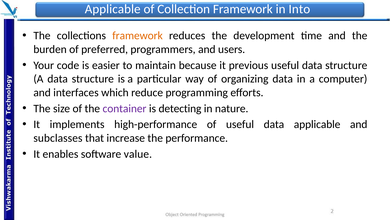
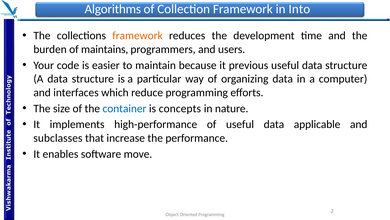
Applicable: Applicable -> Algorithms (113, 9)
preferred: preferred -> maintains (105, 49)
container colour: purple -> blue (125, 108)
detecting: detecting -> concepts (180, 108)
value: value -> move (138, 154)
